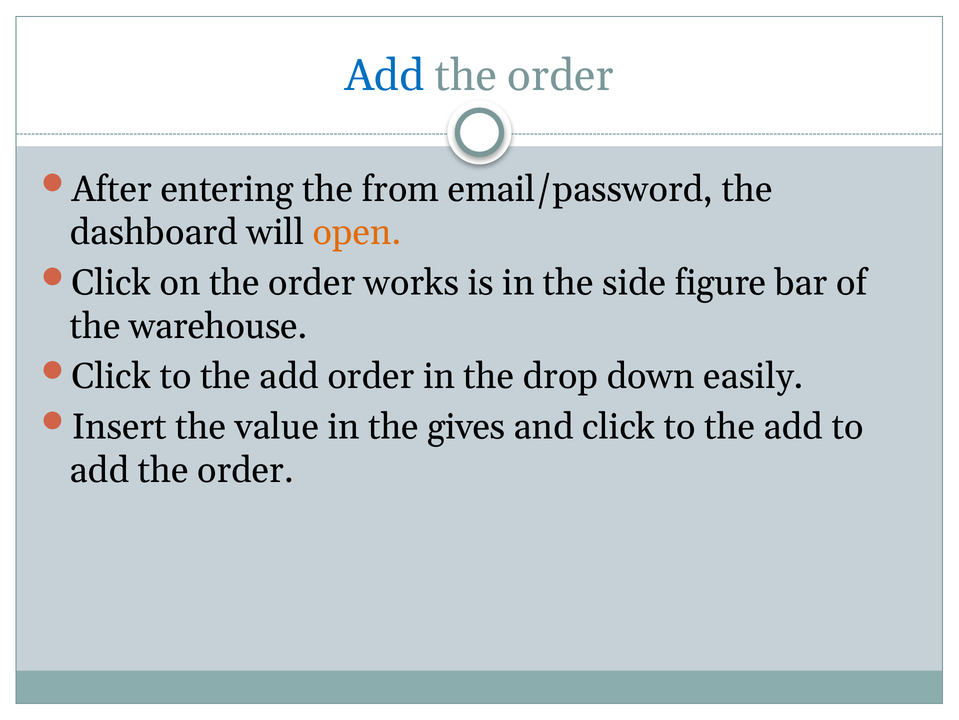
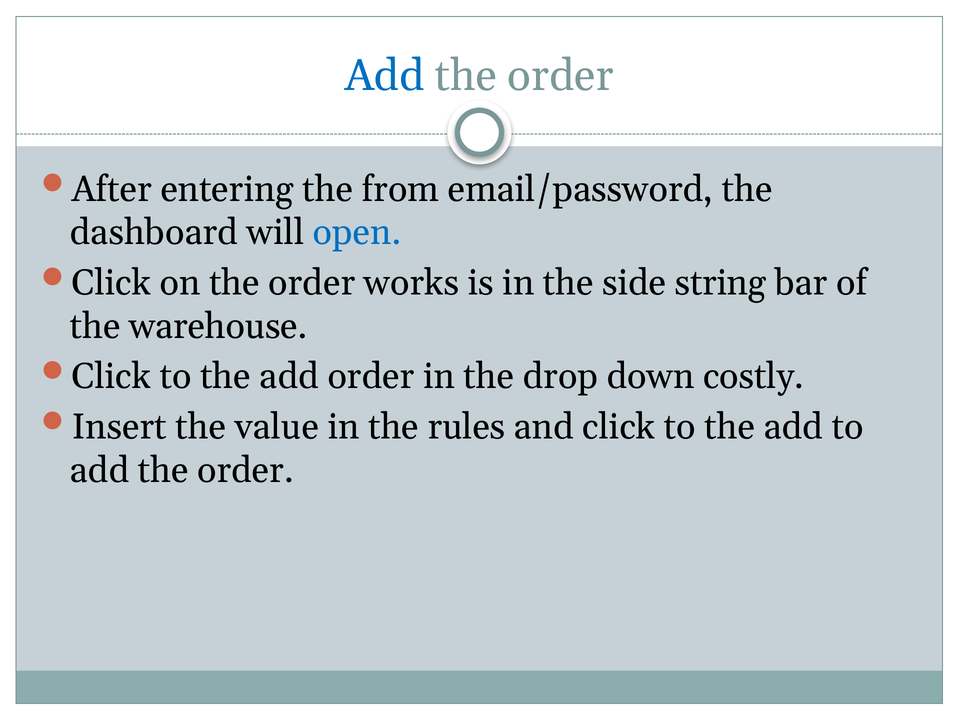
open colour: orange -> blue (357, 232)
figure: figure -> string (721, 283)
easily: easily -> costly (754, 376)
gives: gives -> rules (466, 427)
